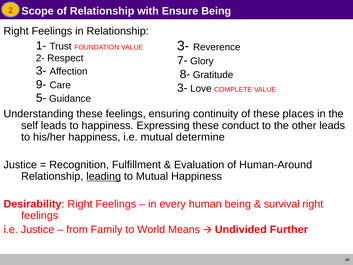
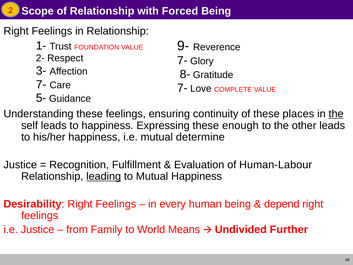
Ensure: Ensure -> Forced (180, 11)
3-: 3- -> 9- (183, 46)
9-: 9- -> 7- (41, 84)
3-: 3- -> 7- (182, 88)
the underline: none -> present (336, 114)
conduct: conduct -> enough (240, 125)
Human-Around: Human-Around -> Human-Labour (276, 165)
survival: survival -> depend (282, 204)
